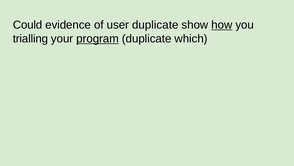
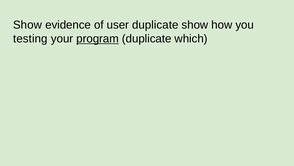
Could: Could -> Show (27, 25)
how underline: present -> none (222, 25)
trialling: trialling -> testing (30, 39)
